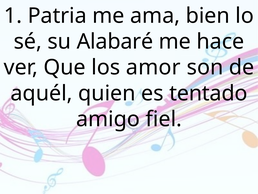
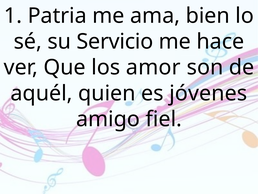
Alabaré: Alabaré -> Servicio (115, 41)
tentado: tentado -> jóvenes (208, 93)
